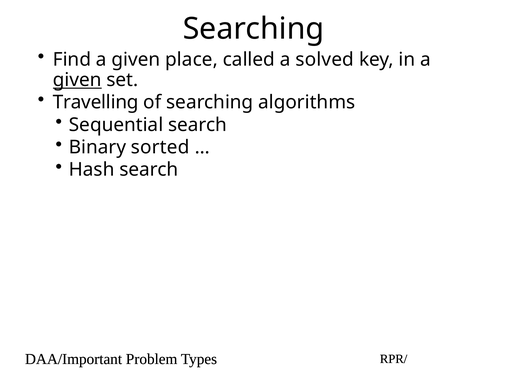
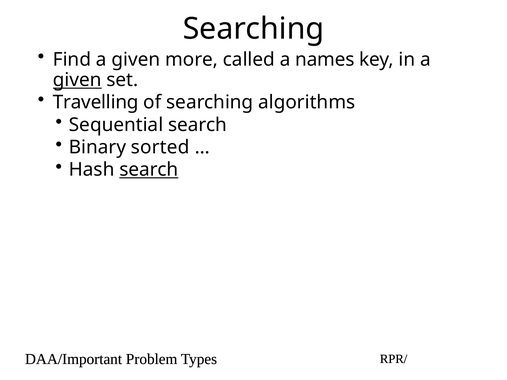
place: place -> more (192, 59)
solved: solved -> names (325, 59)
search underline: none -> present (149, 170)
